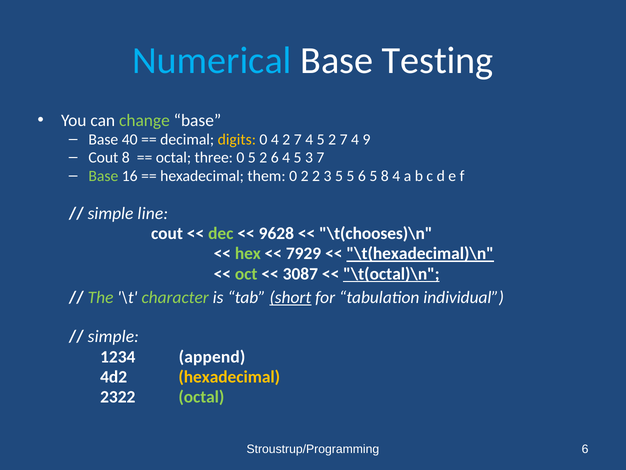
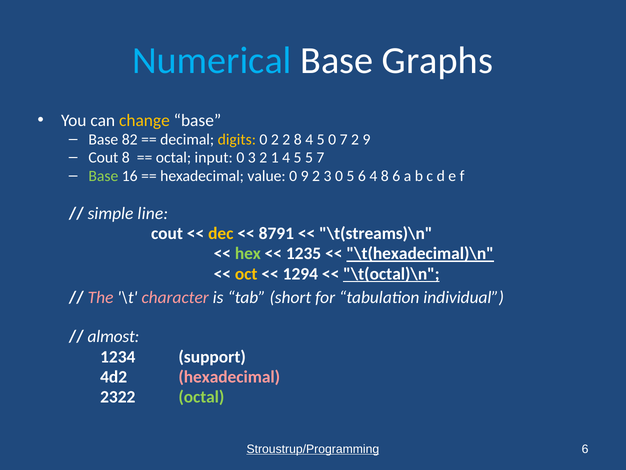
Testing: Testing -> Graphs (438, 61)
change colour: light green -> yellow (144, 120)
40: 40 -> 82 (130, 139)
0 4: 4 -> 2 (275, 139)
7: 7 -> 8 (298, 139)
4 5 2: 2 -> 0 (332, 139)
4: 4 -> 2 (355, 139)
three: three -> input (214, 158)
0 5: 5 -> 3 (252, 158)
2 6: 6 -> 1 (275, 158)
5 3: 3 -> 5 (309, 158)
them: them -> value (267, 176)
0 2: 2 -> 9 (305, 176)
3 5: 5 -> 0 (339, 176)
6 5: 5 -> 4 (373, 176)
8 4: 4 -> 6 (396, 176)
dec colour: light green -> yellow (221, 233)
9628: 9628 -> 8791 (276, 233)
\t(chooses)\n: \t(chooses)\n -> \t(streams)\n (376, 233)
7929: 7929 -> 1235 (304, 253)
oct colour: light green -> yellow (246, 274)
3087: 3087 -> 1294 (300, 274)
The colour: light green -> pink (101, 297)
character colour: light green -> pink (175, 297)
short underline: present -> none (290, 297)
simple: simple -> almost (113, 336)
append: append -> support (212, 356)
hexadecimal colour: yellow -> pink (229, 377)
Stroustrup/Programming underline: none -> present (313, 449)
